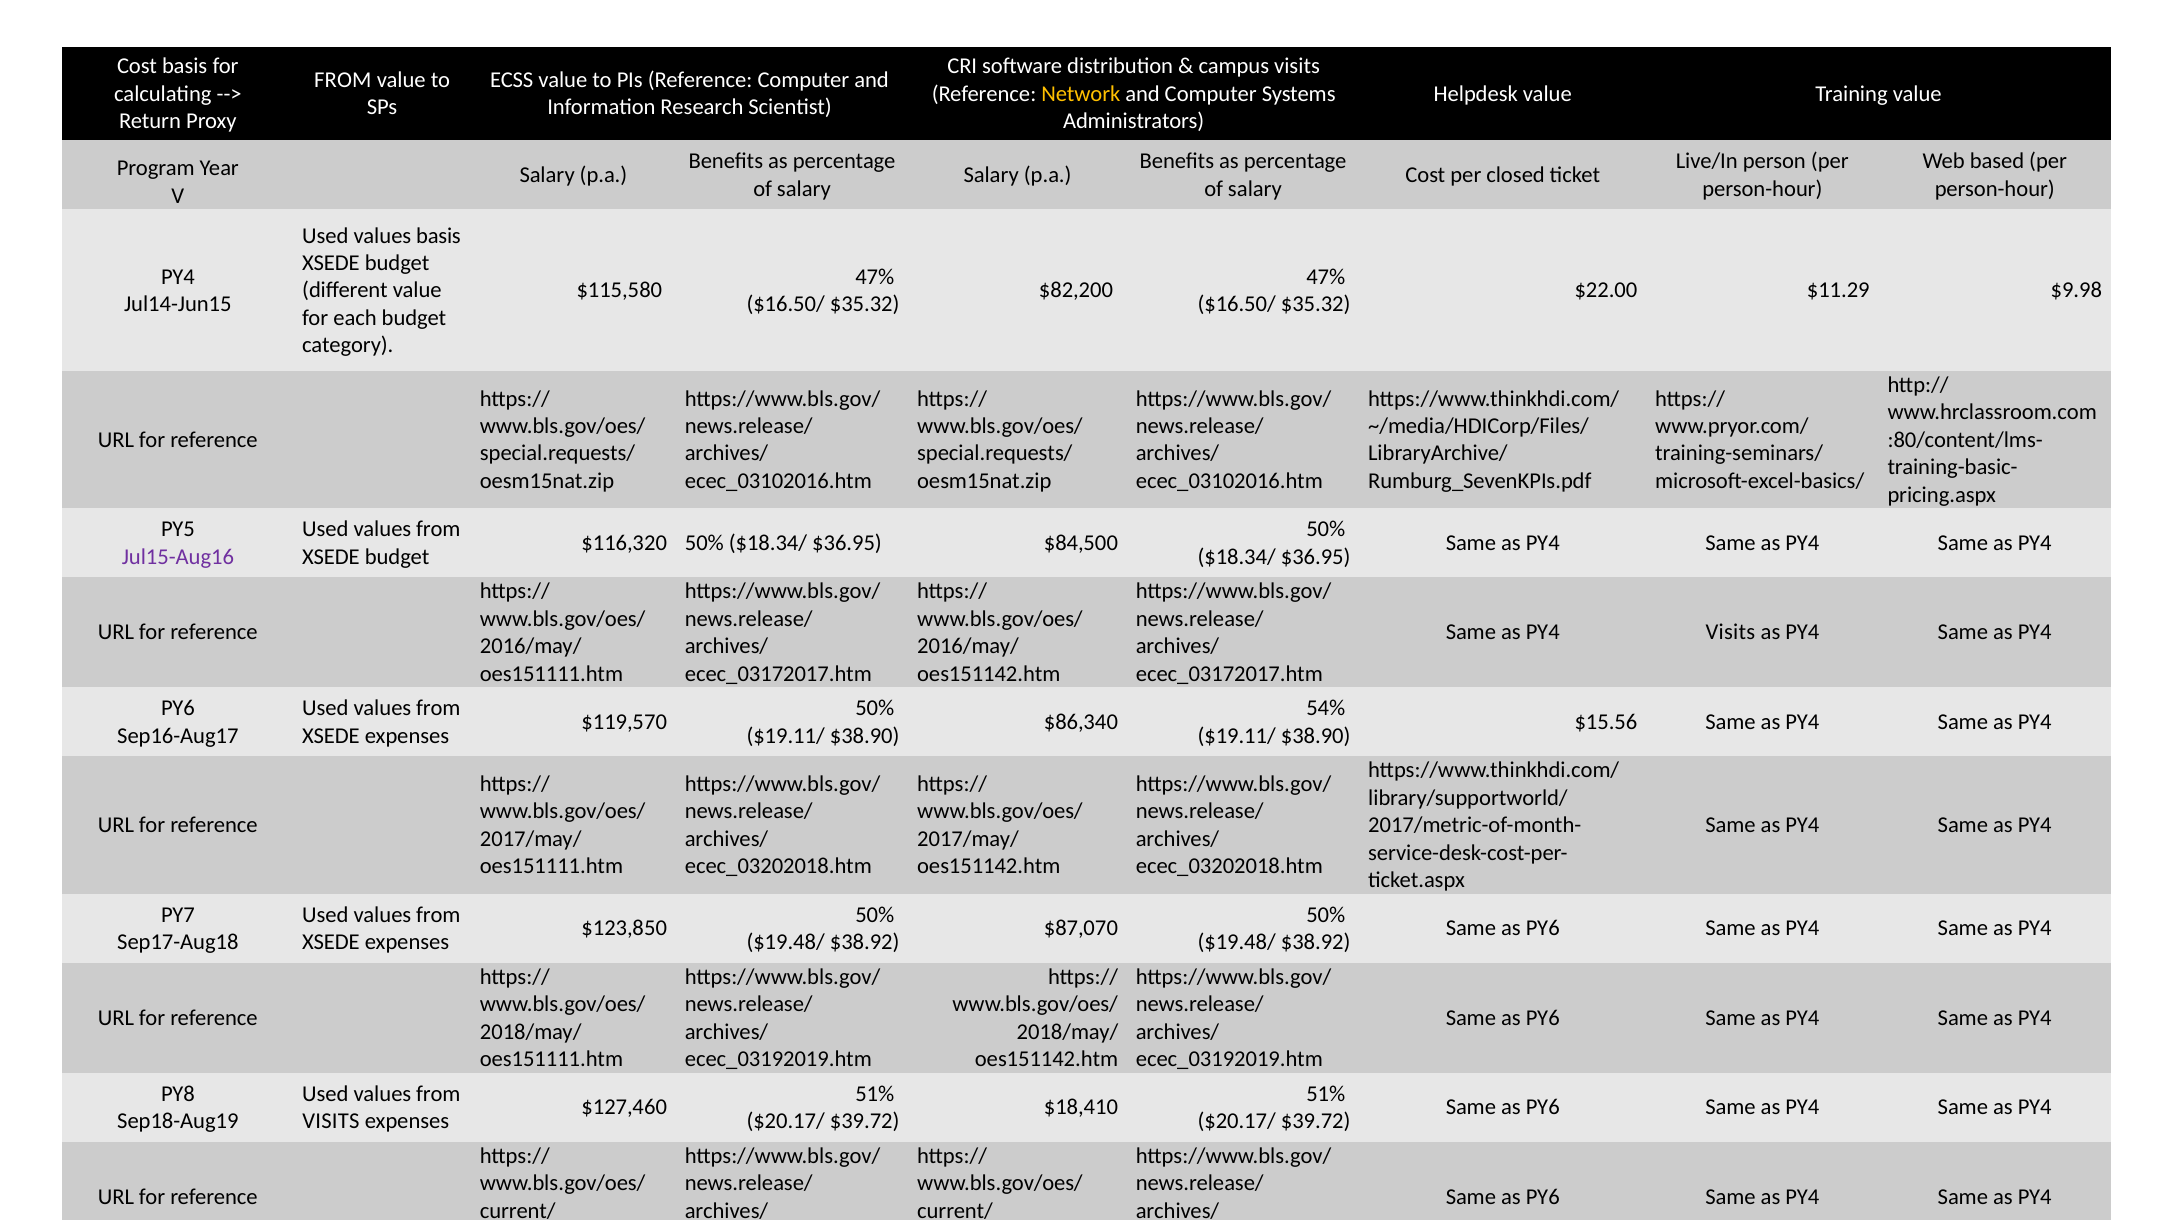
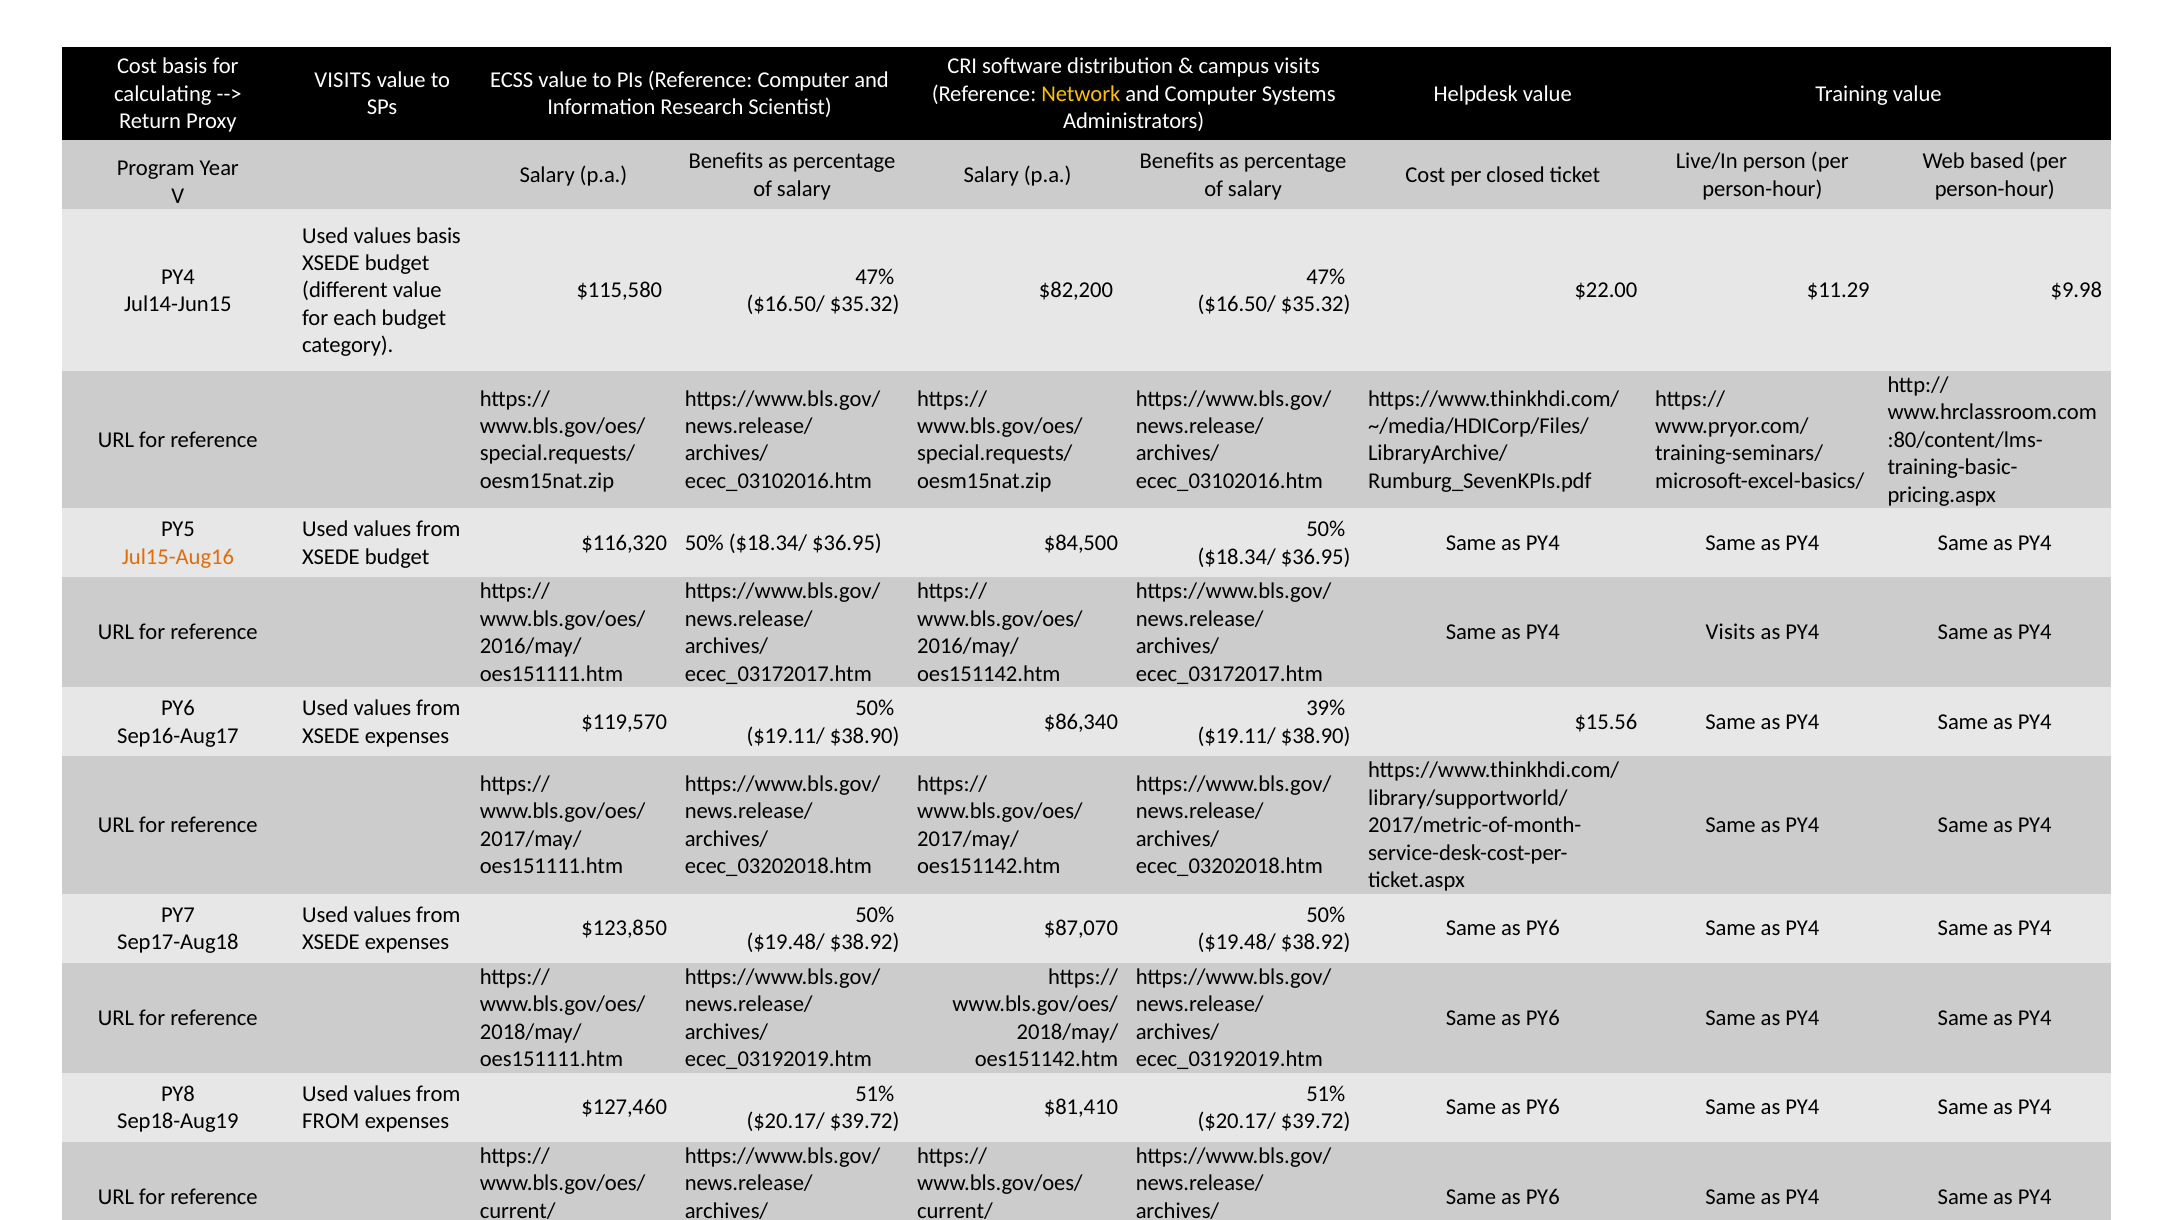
FROM: FROM -> VISITS (343, 80)
Jul15-Aug16 colour: purple -> orange (178, 557)
54%: 54% -> 39% (1326, 709)
$18,410: $18,410 -> $81,410 (1081, 1108)
VISITS: VISITS -> FROM (331, 1122)
